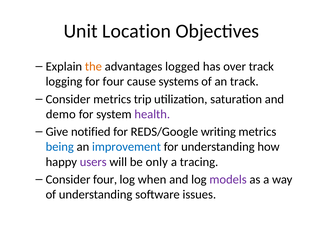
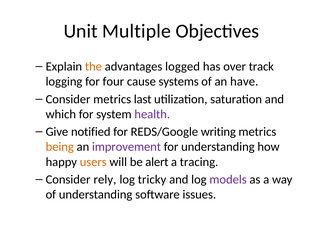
Location: Location -> Multiple (137, 31)
an track: track -> have (244, 82)
trip: trip -> last (143, 99)
demo: demo -> which (61, 114)
being colour: blue -> orange (60, 147)
improvement colour: blue -> purple (127, 147)
users colour: purple -> orange (93, 162)
only: only -> alert (157, 162)
Consider four: four -> rely (105, 180)
when: when -> tricky (152, 180)
